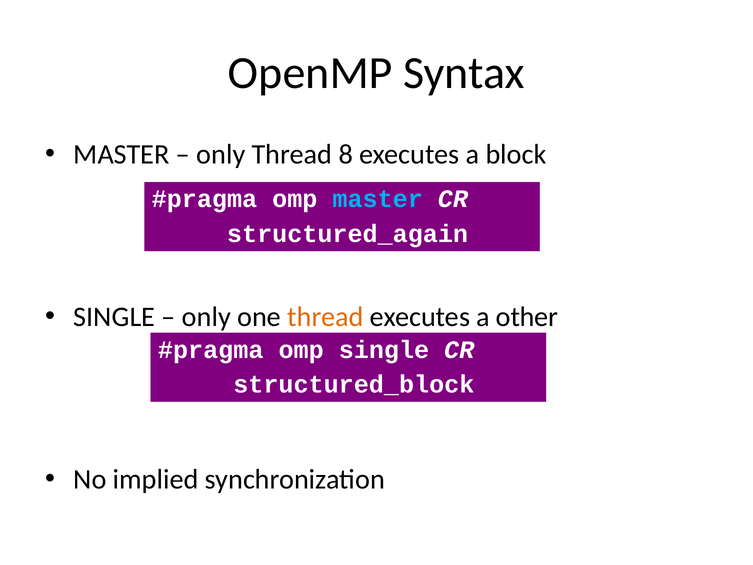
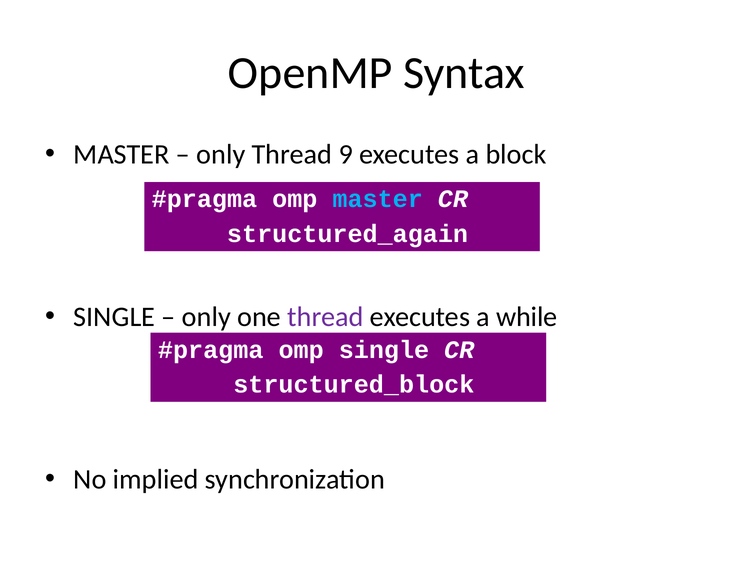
8: 8 -> 9 (346, 154)
thread colour: orange -> purple (326, 317)
other: other -> while (527, 317)
